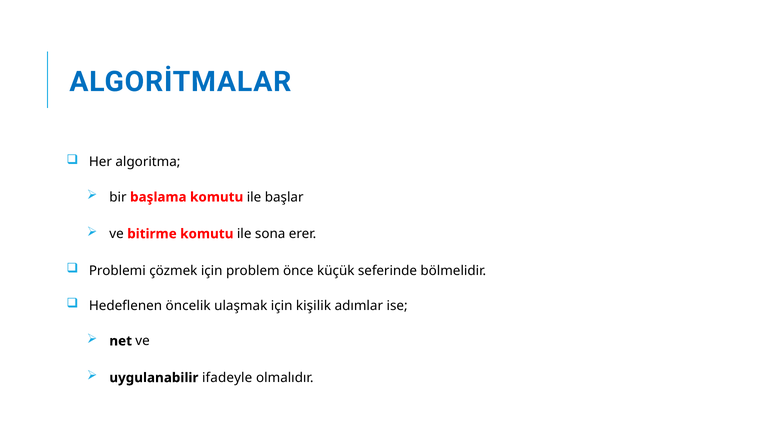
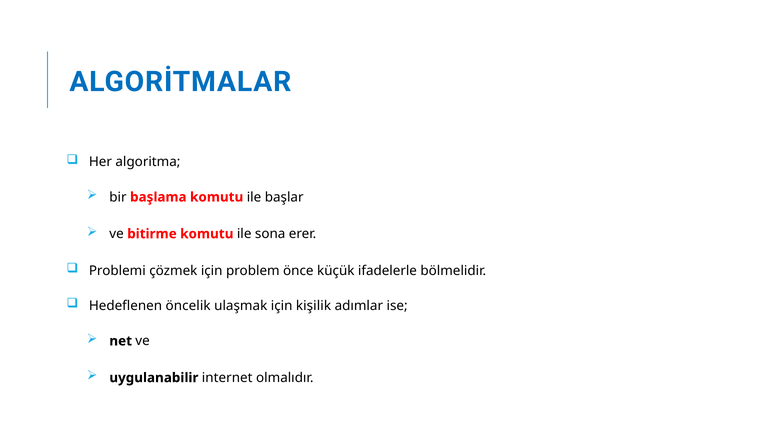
seferinde: seferinde -> ifadelerle (387, 271)
ifadeyle: ifadeyle -> internet (227, 378)
